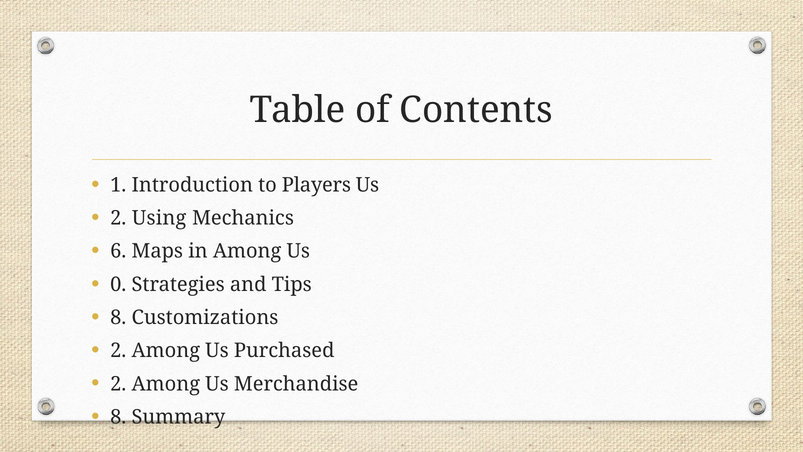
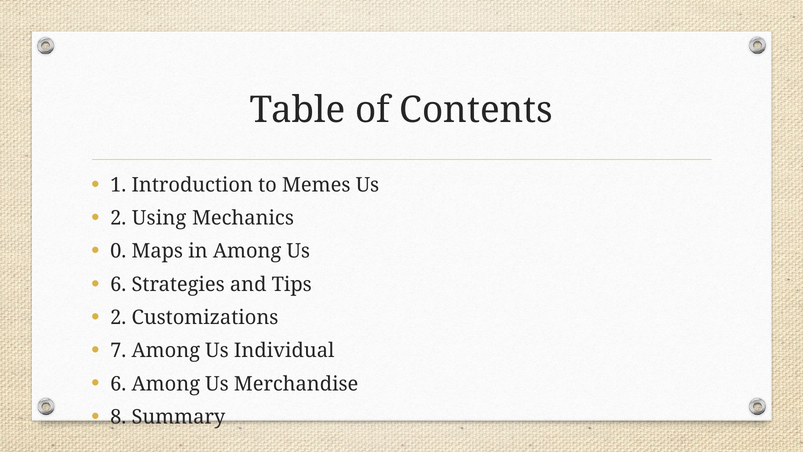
Players: Players -> Memes (316, 185)
6: 6 -> 0 (118, 251)
0: 0 -> 6 (118, 284)
8: 8 -> 2 (118, 317)
2: 2 -> 7 (118, 350)
Purchased: Purchased -> Individual (284, 350)
2: 2 -> 6 (118, 384)
